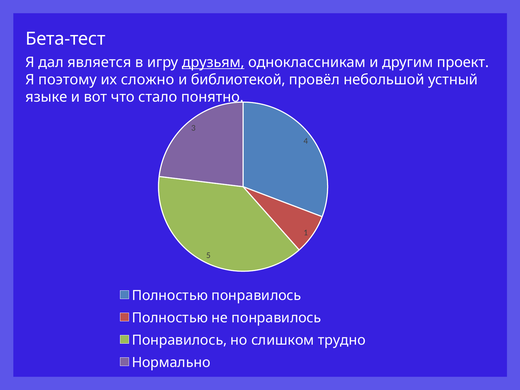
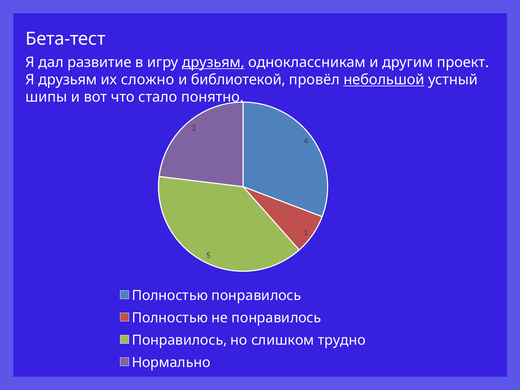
является: является -> развитие (99, 62)
Я поэтому: поэтому -> друзьям (68, 80)
небольшой underline: none -> present (384, 80)
языке: языке -> шипы (46, 97)
